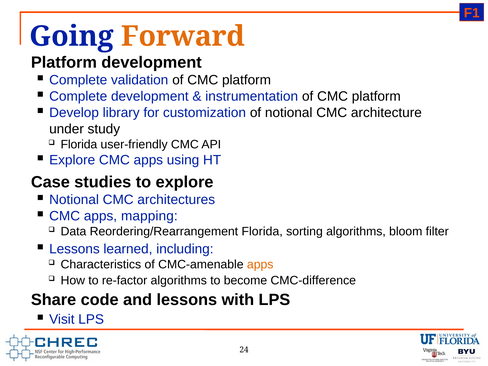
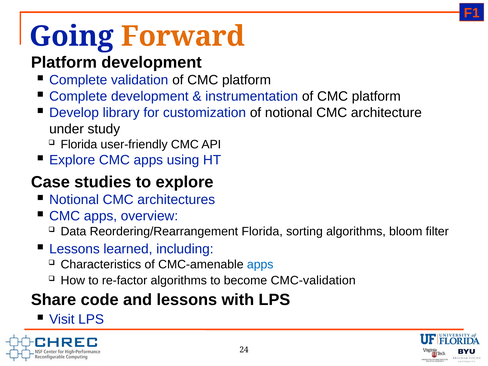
mapping: mapping -> overview (149, 216)
apps colour: orange -> blue (260, 264)
CMC-difference: CMC-difference -> CMC-validation (313, 280)
